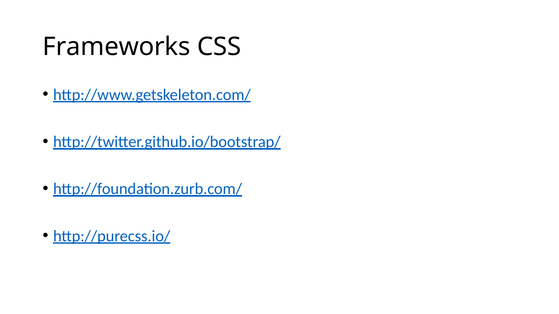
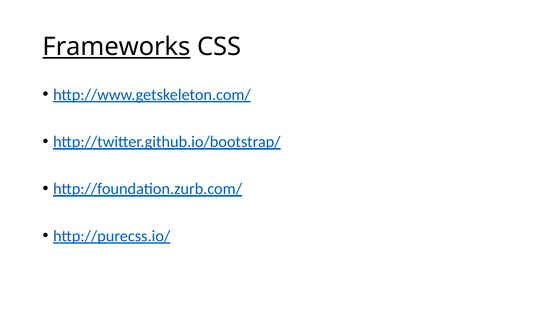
Frameworks underline: none -> present (117, 47)
